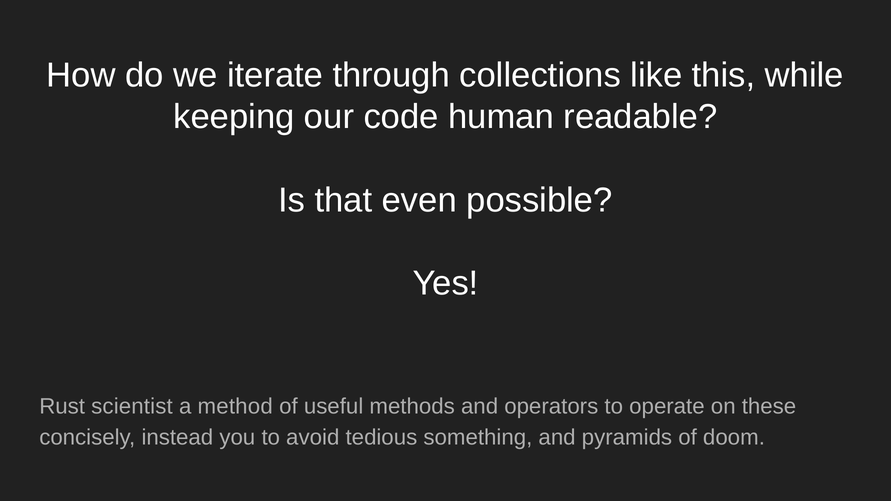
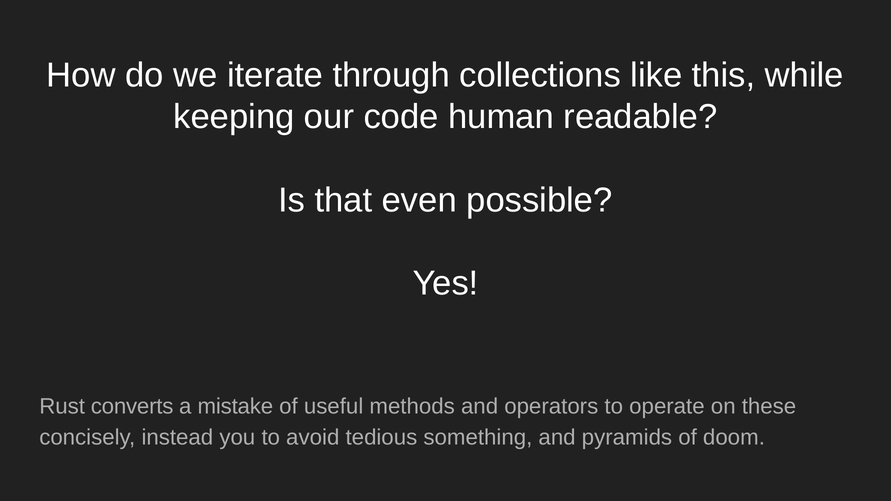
scientist: scientist -> converts (132, 407)
method: method -> mistake (235, 407)
